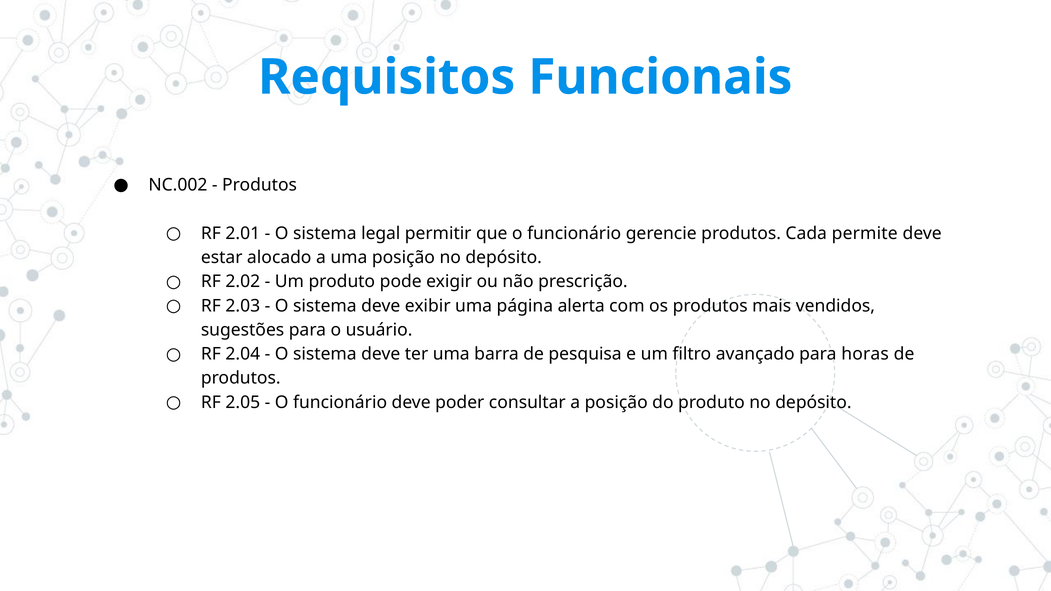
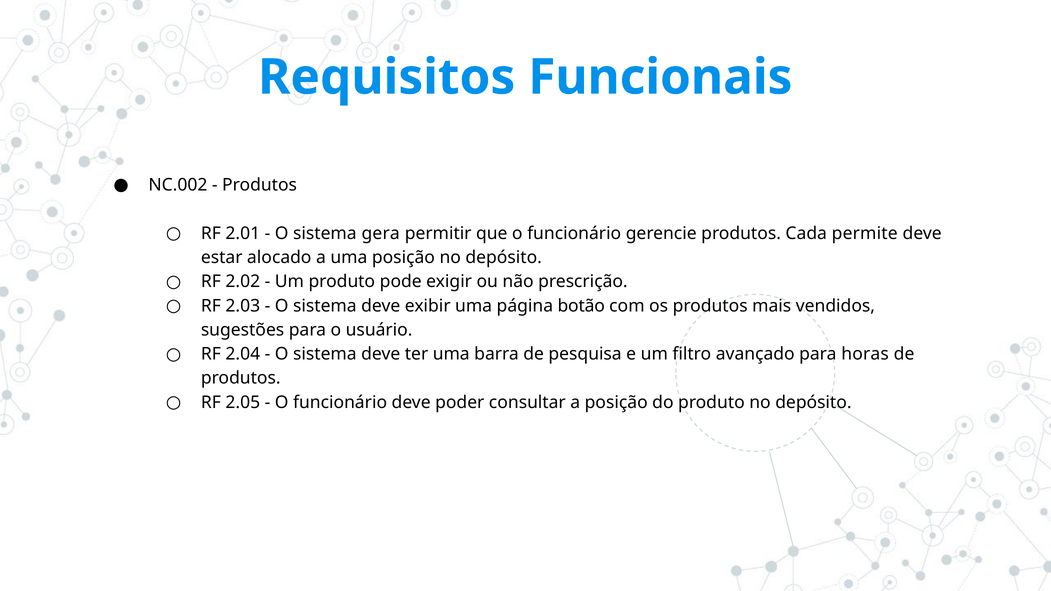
legal: legal -> gera (381, 233)
alerta: alerta -> botão (581, 306)
